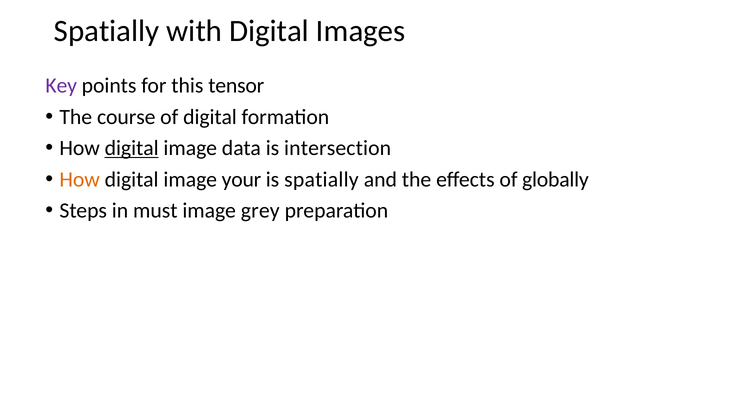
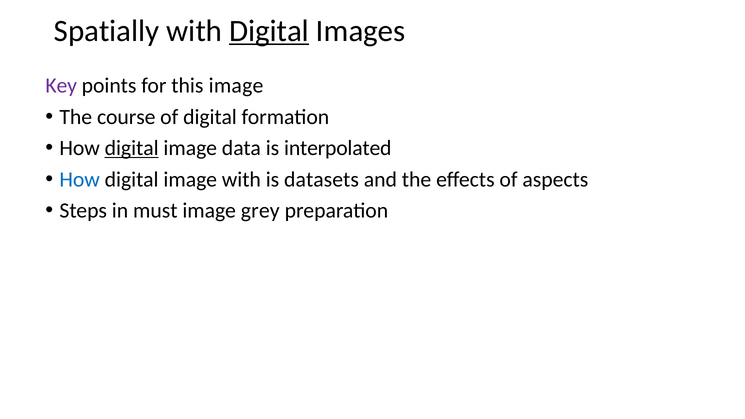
Digital underline: none -> present (269, 31)
this tensor: tensor -> image (236, 86)
intersection: intersection -> interpolated (338, 148)
How colour: orange -> blue (80, 179)
image your: your -> with (241, 179)
is spatially: spatially -> datasets (322, 179)
globally: globally -> aspects (555, 179)
